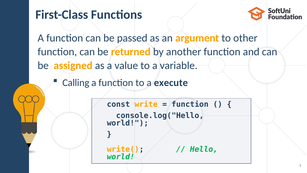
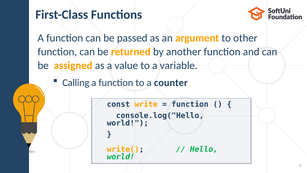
execute: execute -> counter (171, 83)
